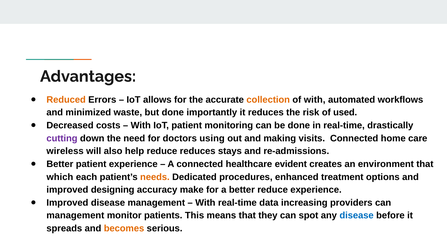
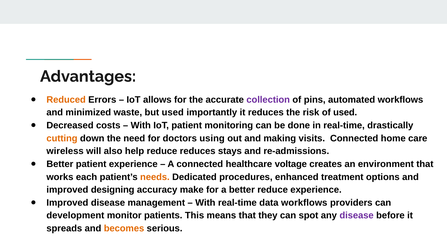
collection colour: orange -> purple (268, 99)
of with: with -> pins (315, 99)
but done: done -> used (173, 112)
cutting colour: purple -> orange (62, 138)
evident: evident -> voltage (291, 164)
which: which -> works (60, 177)
data increasing: increasing -> workflows (304, 202)
management: management -> development (75, 215)
disease colour: blue -> purple (357, 215)
